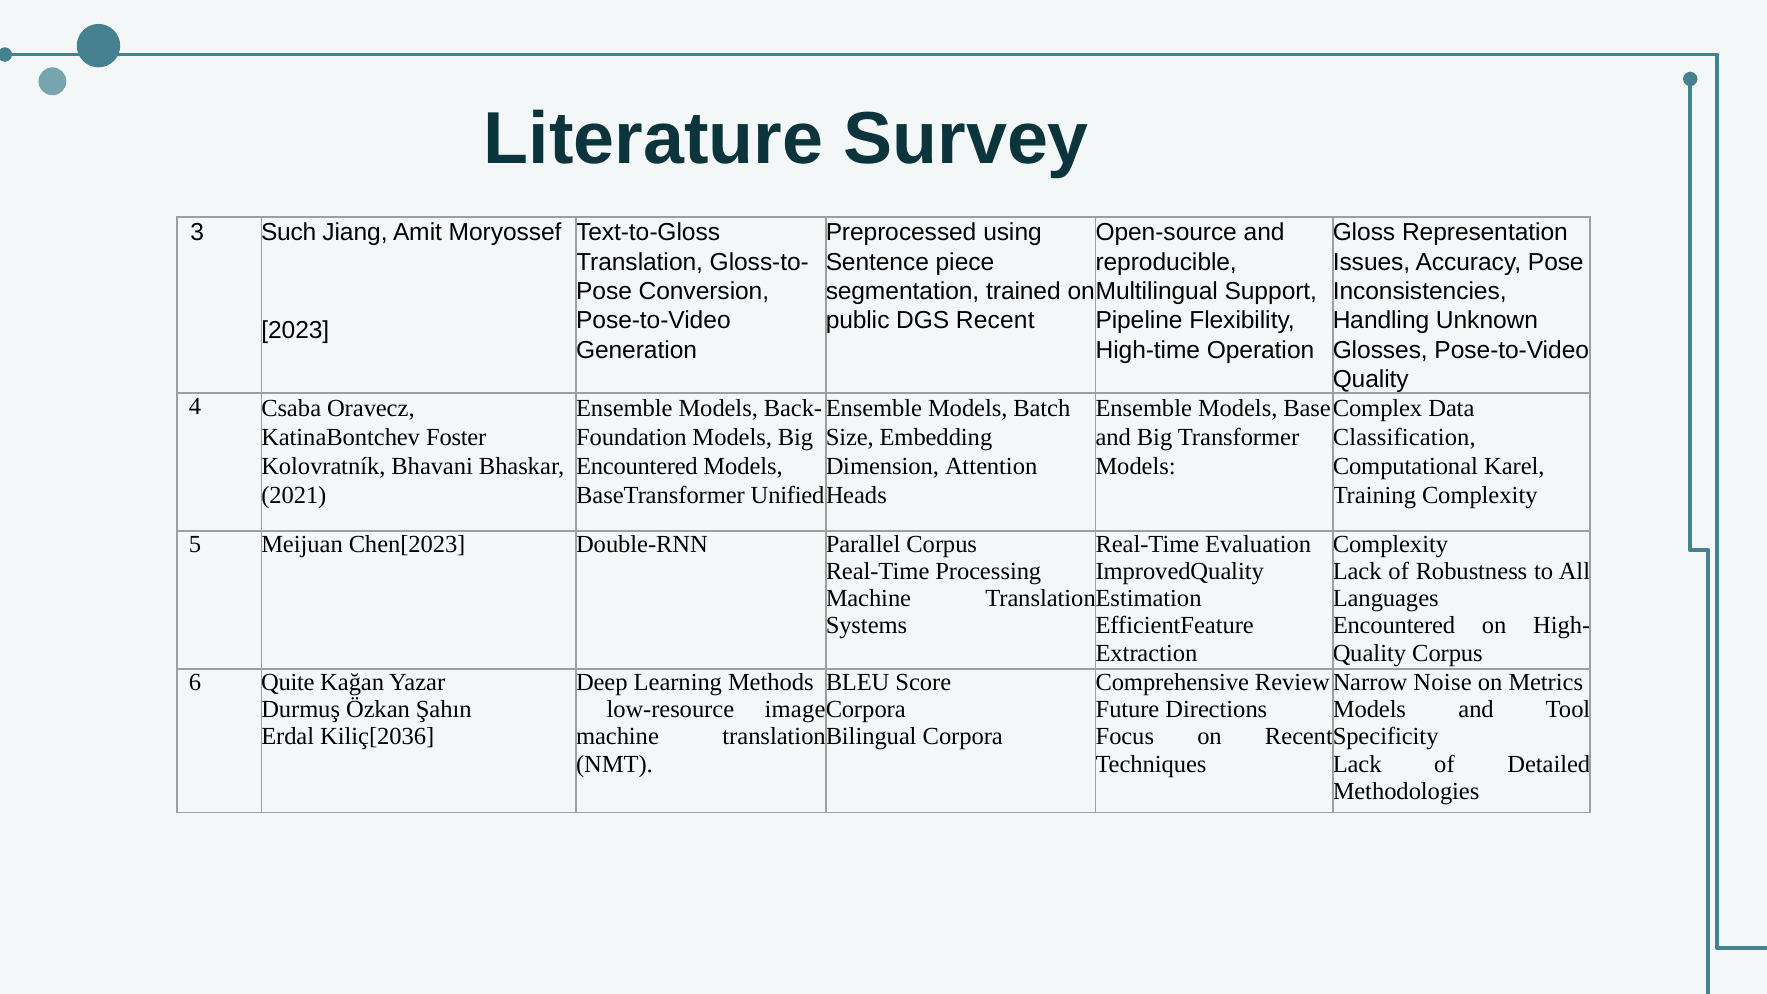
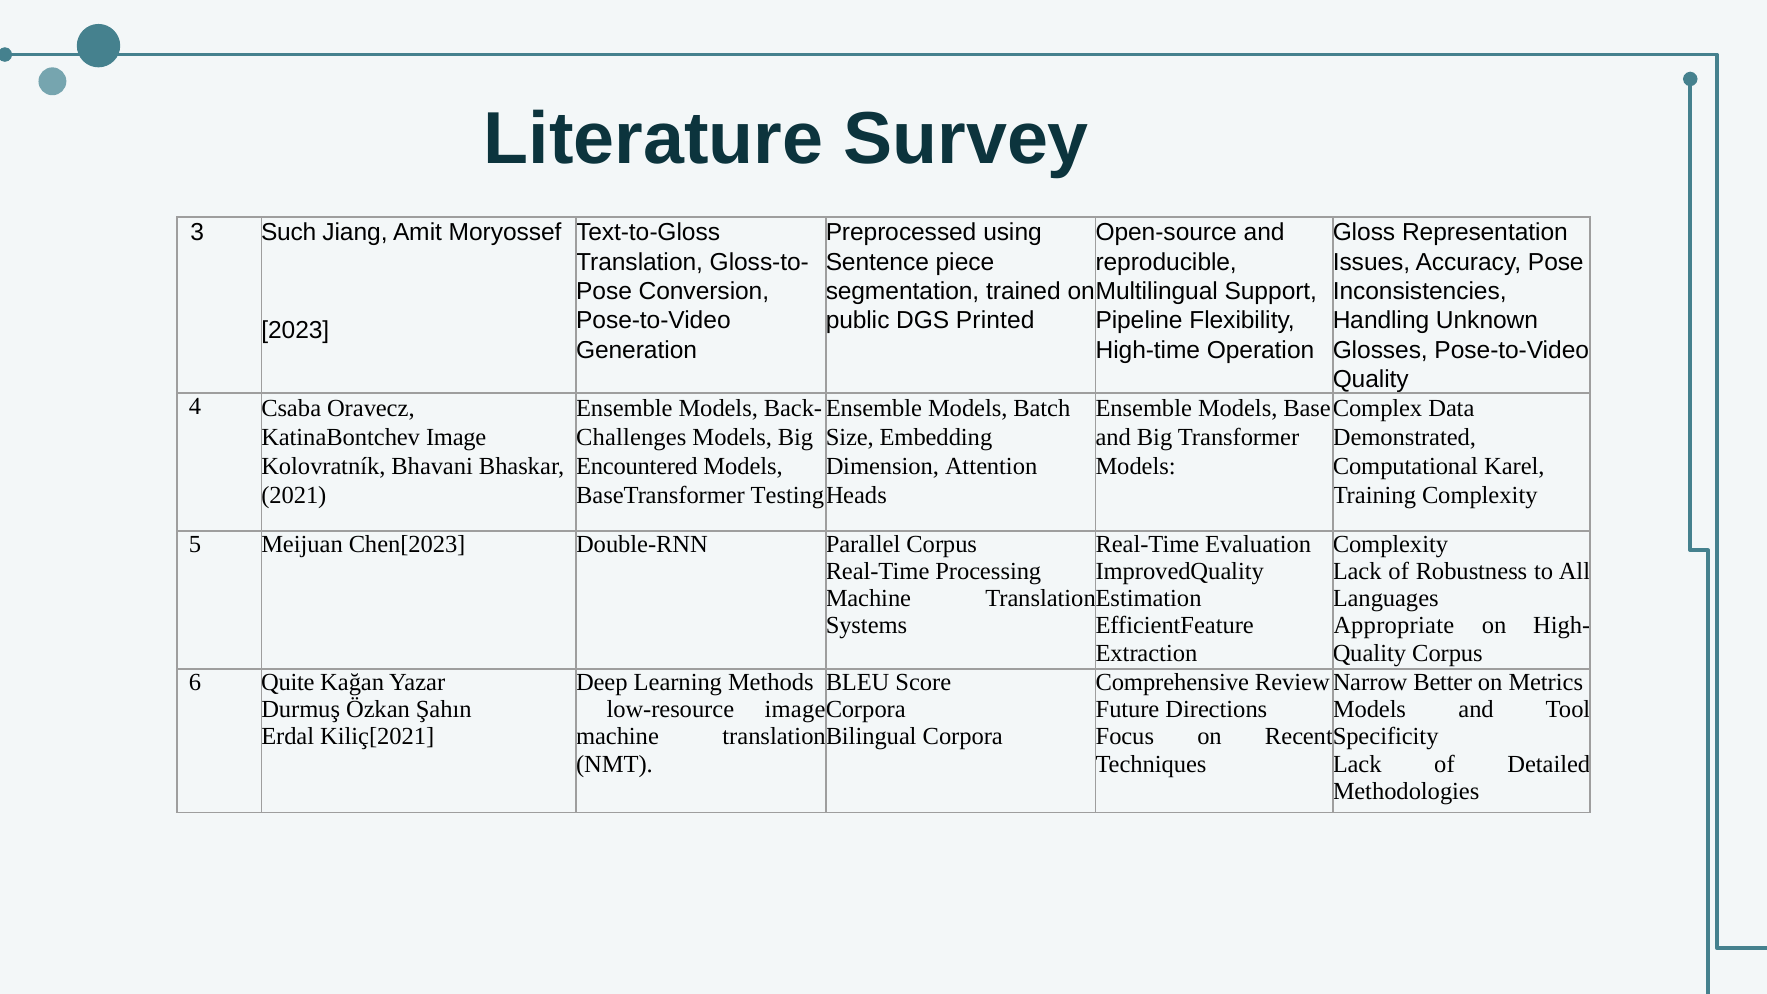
DGS Recent: Recent -> Printed (995, 321)
KatinaBontchev Foster: Foster -> Image (456, 437)
Foundation: Foundation -> Challenges (631, 437)
Classification: Classification -> Demonstrated (1404, 437)
Unified: Unified -> Testing (787, 495)
Encountered: Encountered -> Appropriate (1394, 626)
Noise: Noise -> Better (1443, 683)
Kiliç[2036: Kiliç[2036 -> Kiliç[2021 (377, 737)
